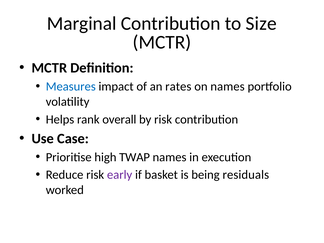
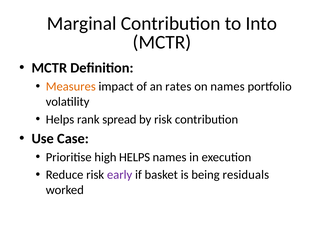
Size: Size -> Into (261, 24)
Measures colour: blue -> orange (71, 87)
overall: overall -> spread (119, 119)
high TWAP: TWAP -> HELPS (135, 157)
